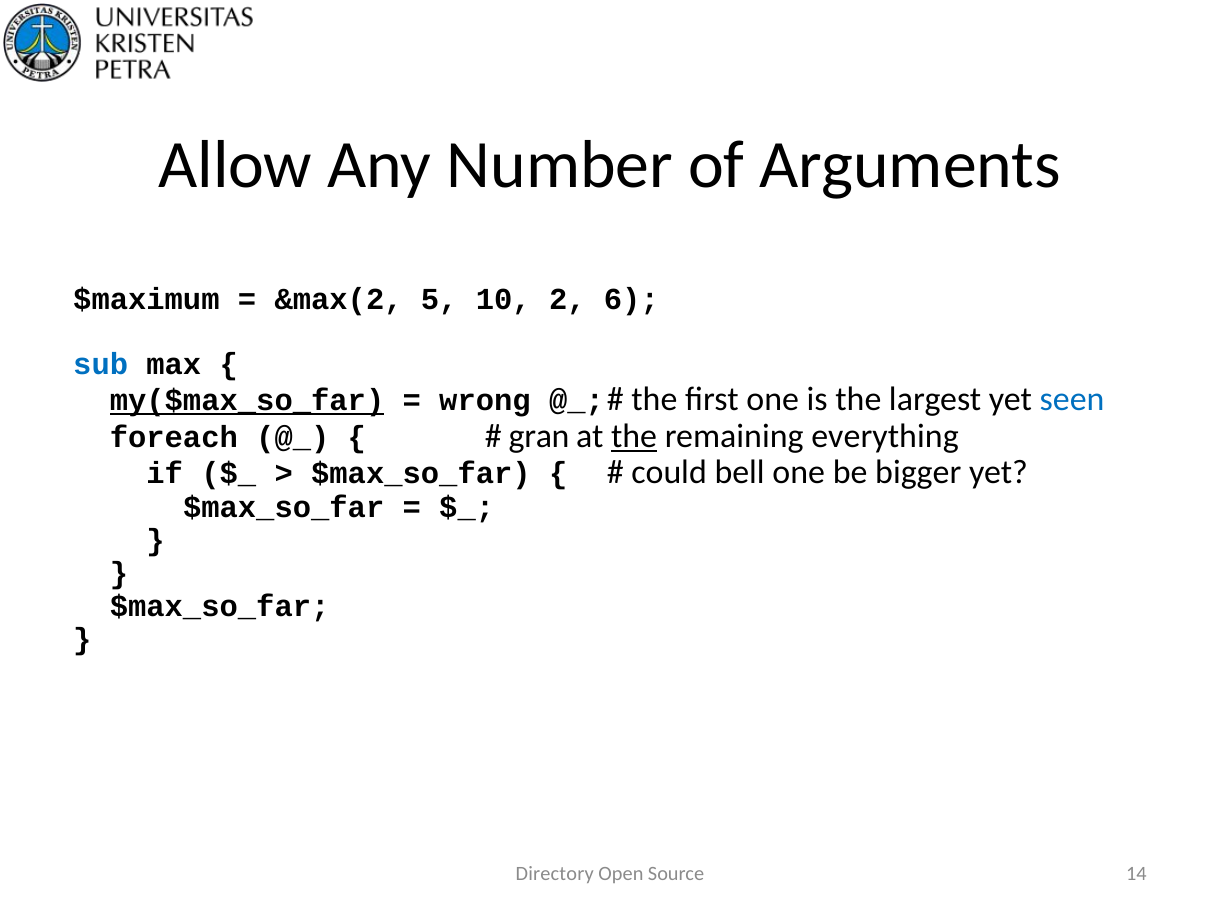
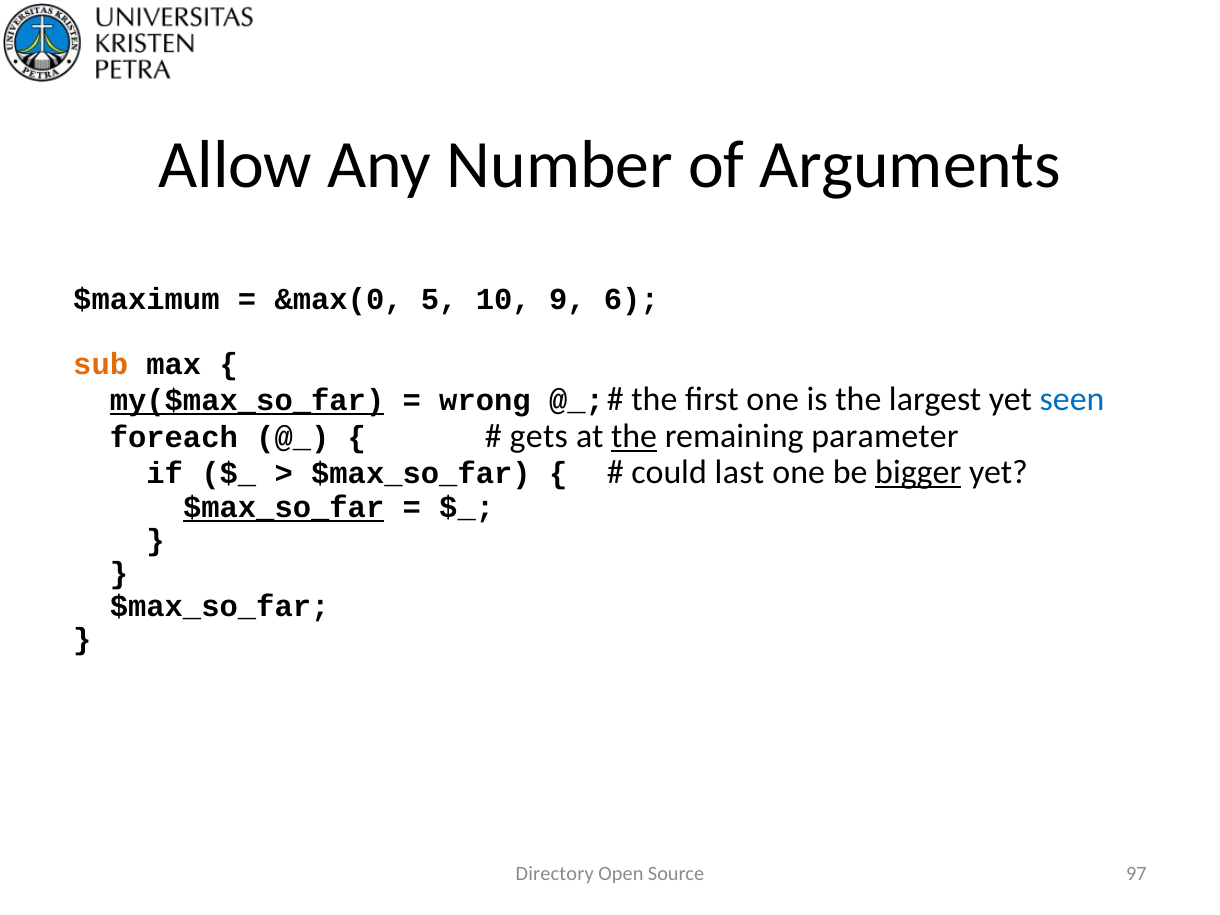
&max(2: &max(2 -> &max(0 (339, 299)
2: 2 -> 9 (567, 299)
sub colour: blue -> orange (101, 365)
gran: gran -> gets (539, 436)
everything: everything -> parameter (885, 436)
bell: bell -> last (739, 473)
bigger underline: none -> present (918, 473)
$max_so_far underline: none -> present (284, 508)
14: 14 -> 97 (1136, 874)
